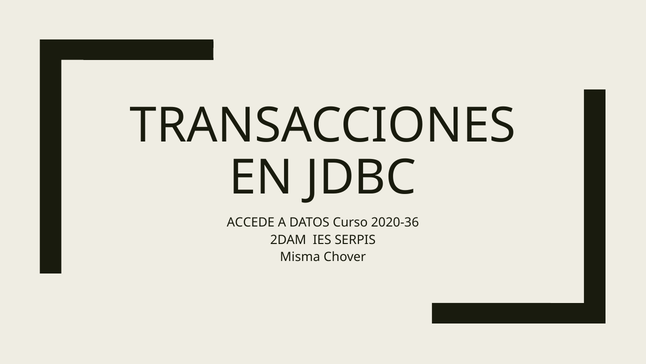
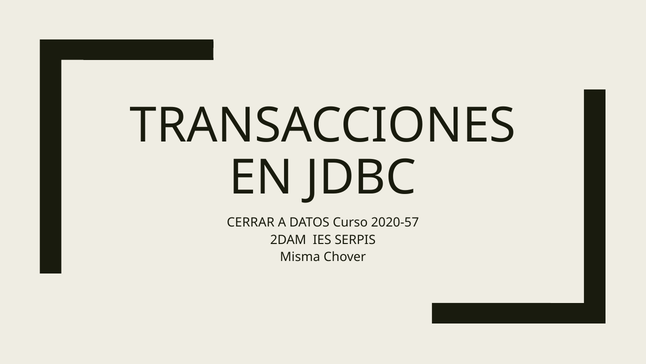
ACCEDE: ACCEDE -> CERRAR (251, 222)
2020-36: 2020-36 -> 2020-57 (395, 222)
